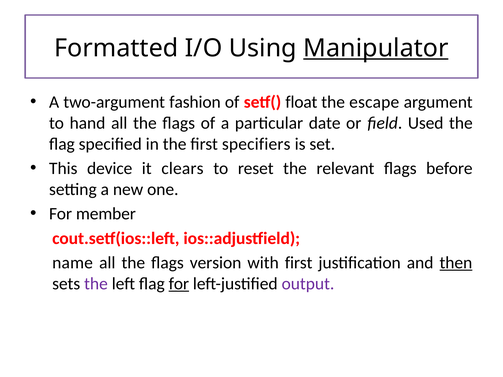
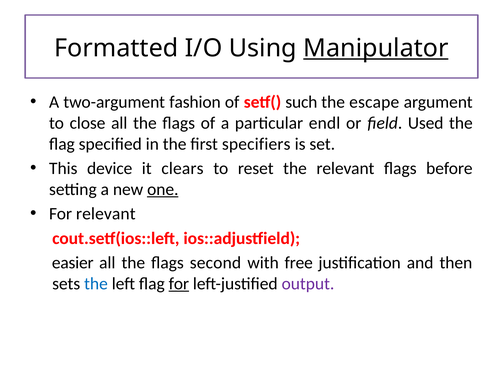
float: float -> such (301, 102)
hand: hand -> close (88, 123)
date: date -> endl (325, 123)
one underline: none -> present (163, 190)
For member: member -> relevant (106, 214)
name: name -> easier (73, 263)
version: version -> second (215, 263)
with first: first -> free (299, 263)
then underline: present -> none (456, 263)
the colour: purple -> blue (96, 284)
